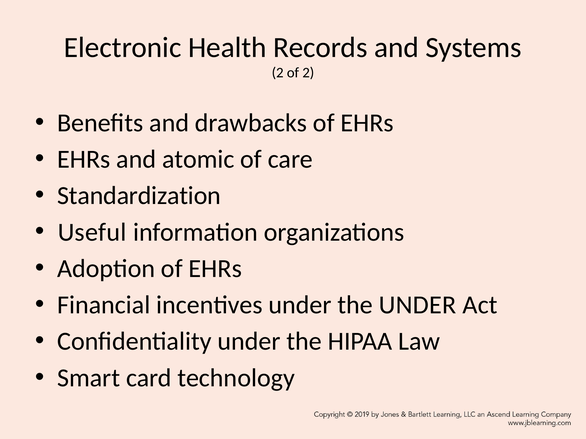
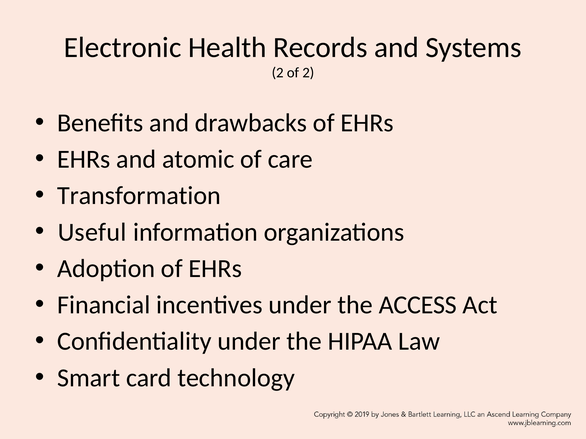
Standardization: Standardization -> Transformation (139, 196)
the UNDER: UNDER -> ACCESS (418, 305)
